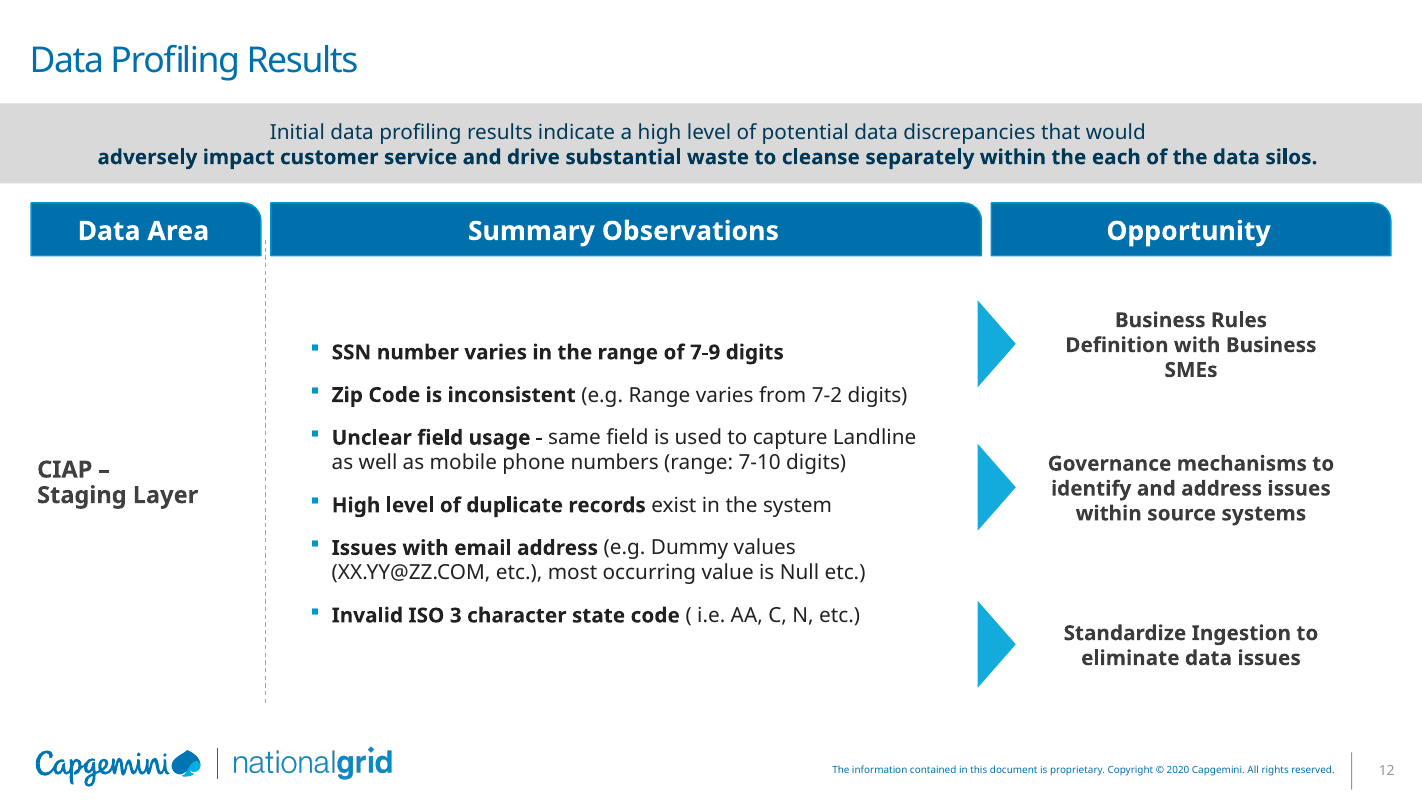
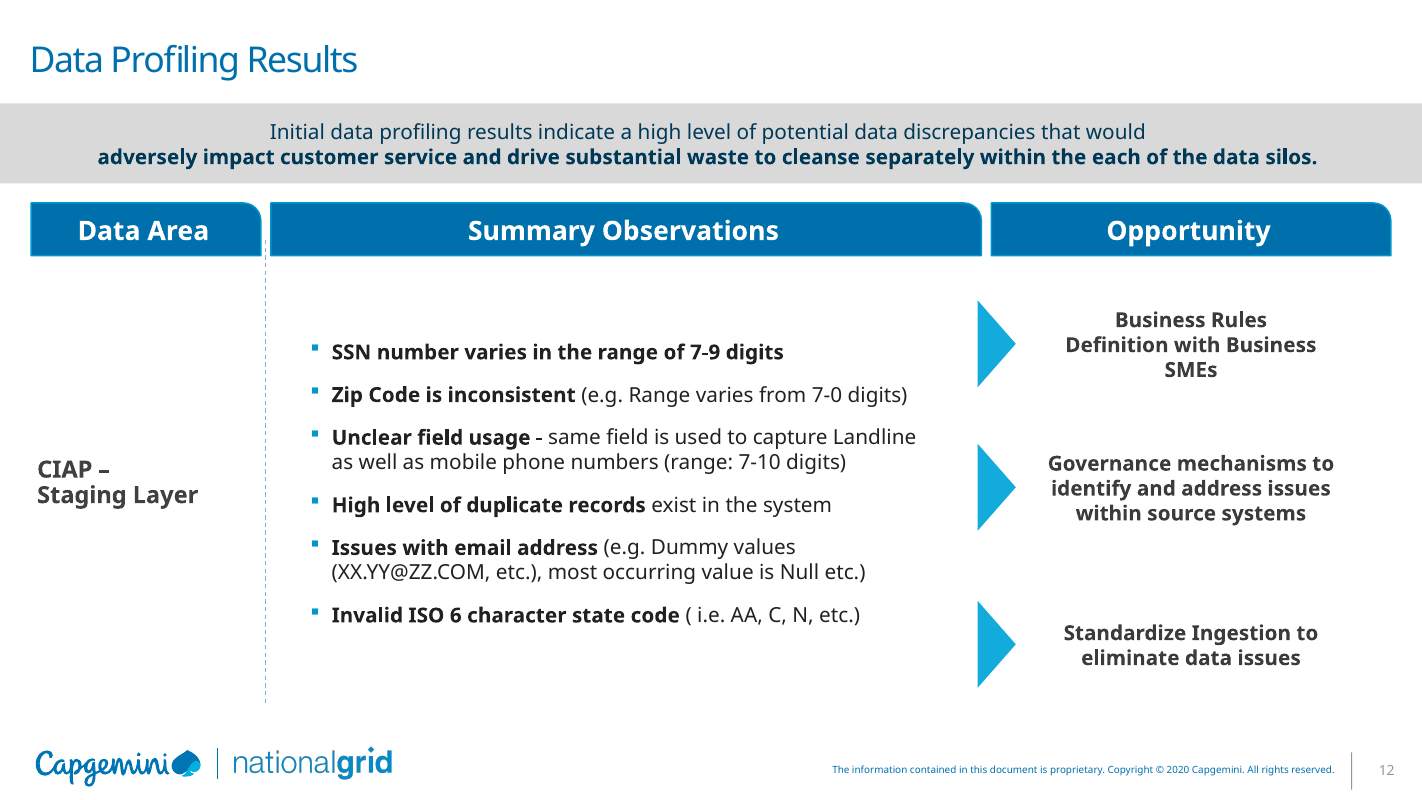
7-2: 7-2 -> 7-0 (827, 395)
3: 3 -> 6 (456, 616)
